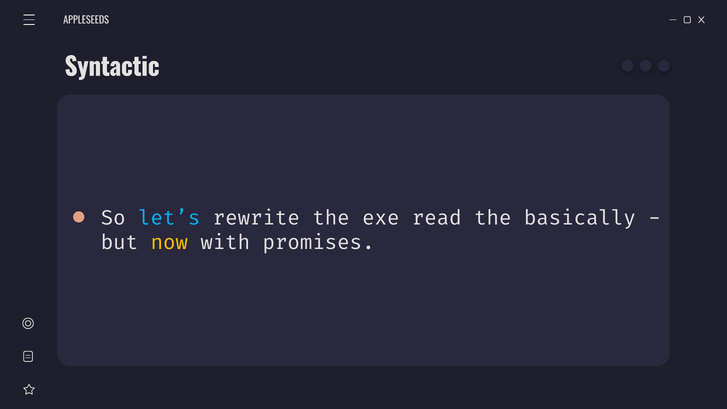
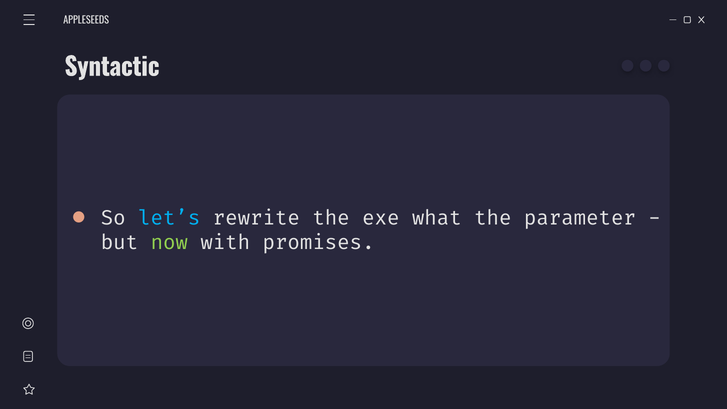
read: read -> what (437, 218)
basically: basically -> parameter (580, 218)
now colour: yellow -> light green (169, 242)
